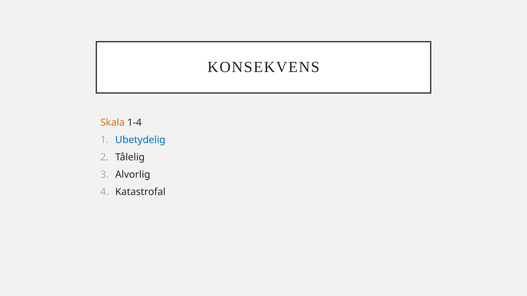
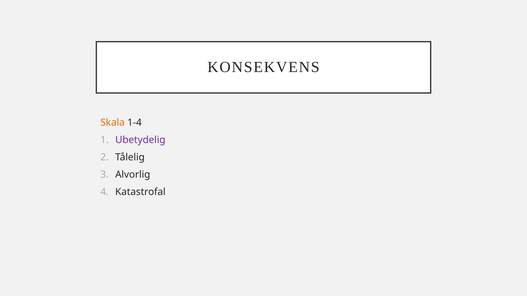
Ubetydelig colour: blue -> purple (140, 140)
